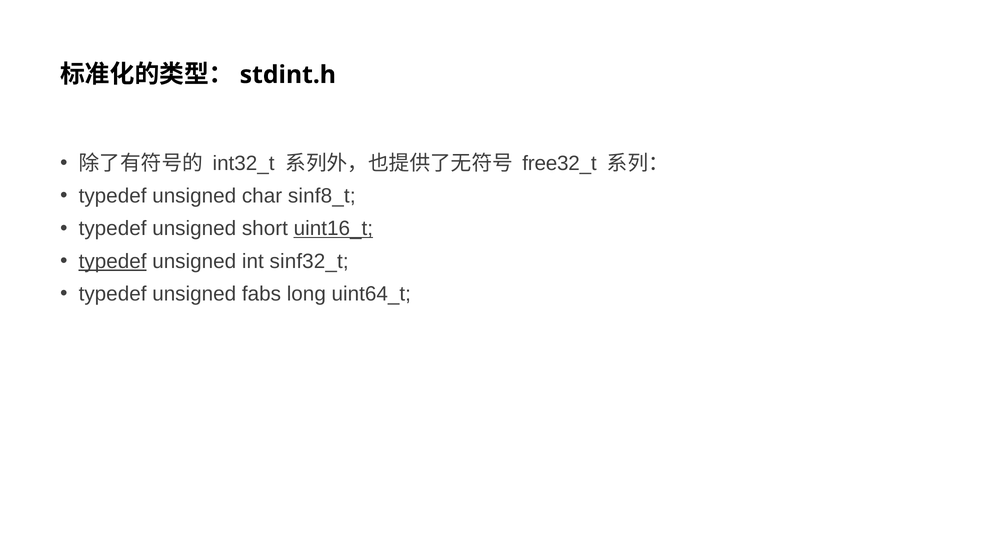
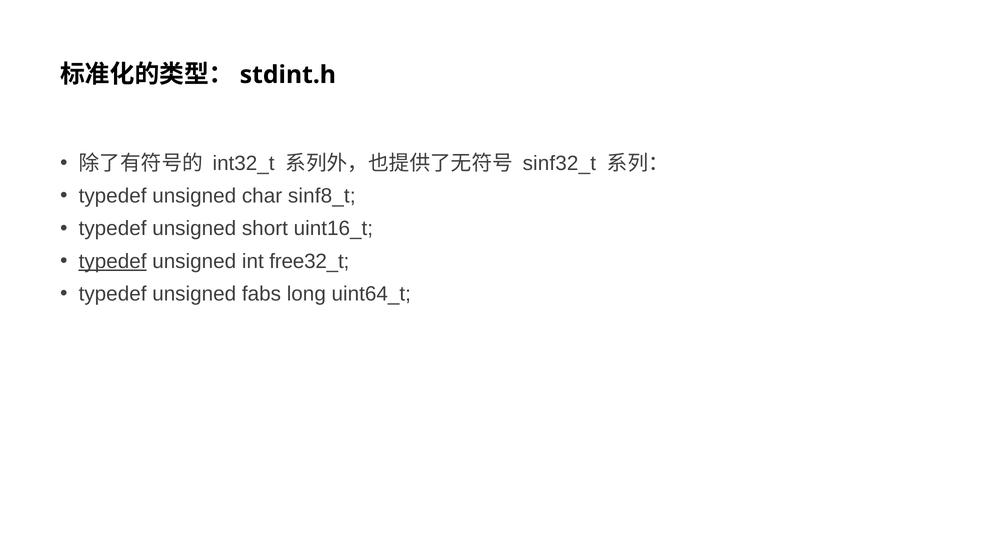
free32_t: free32_t -> sinf32_t (559, 163)
uint16_t underline: present -> none (333, 229)
sinf32_t: sinf32_t -> free32_t (309, 261)
